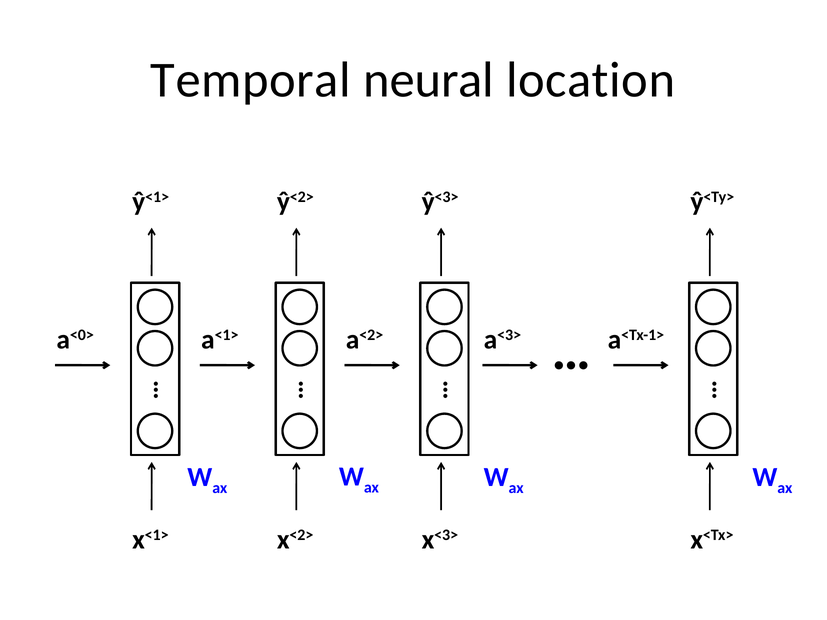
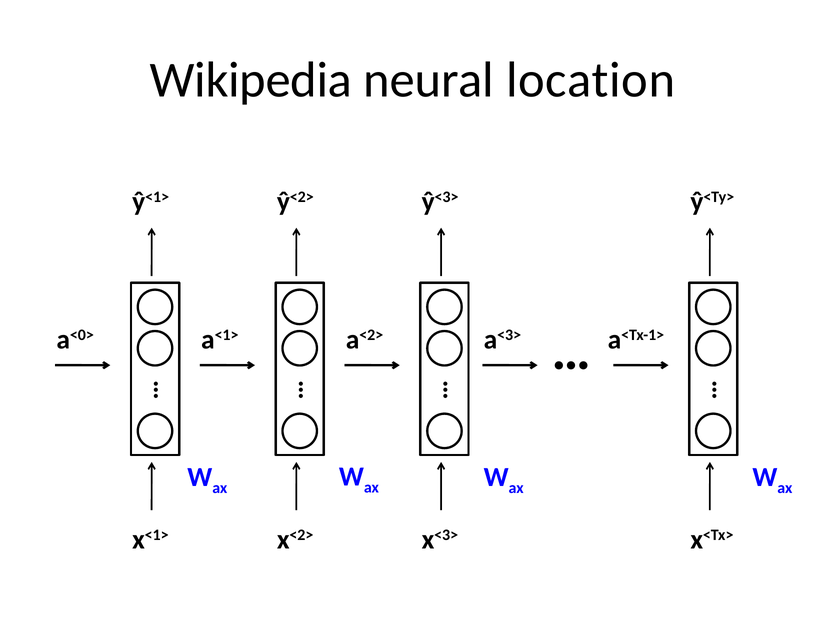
Temporal: Temporal -> Wikipedia (251, 80)
